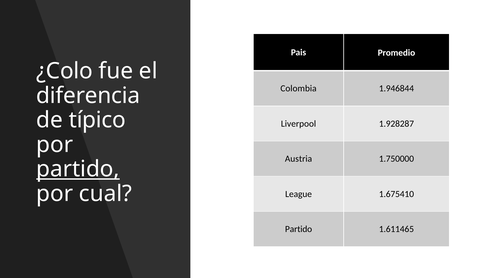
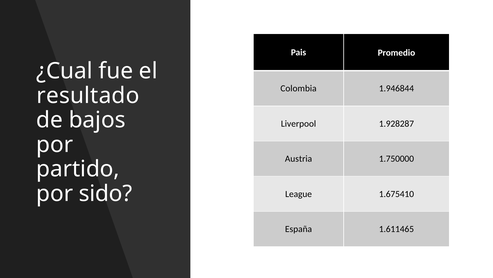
¿Colo: ¿Colo -> ¿Cual (64, 71)
diferencia: diferencia -> resultado (88, 95)
típico: típico -> bajos (97, 120)
partido underline: present -> none (78, 169)
cual: cual -> sido (106, 193)
Partido: Partido -> España (299, 229)
